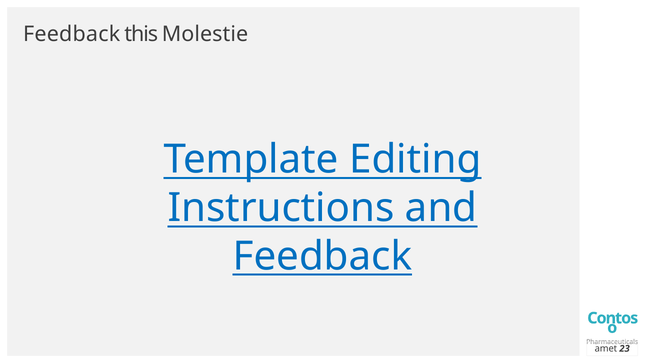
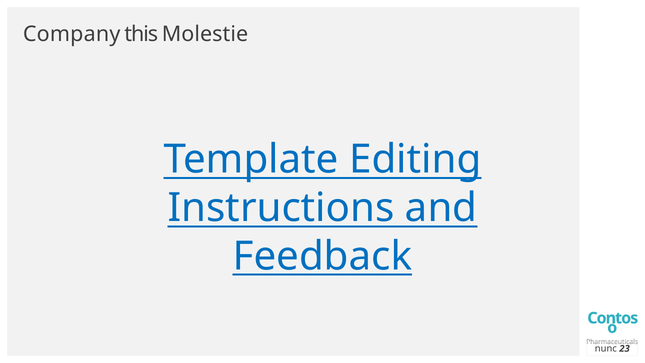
Feedback: Feedback -> Company (72, 34)
amet: amet -> nunc (606, 348)
